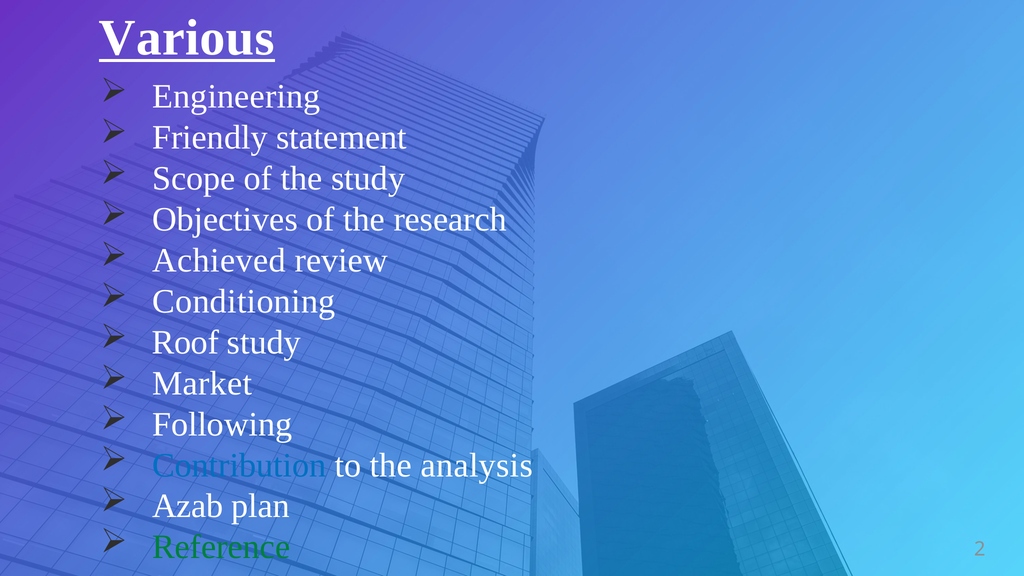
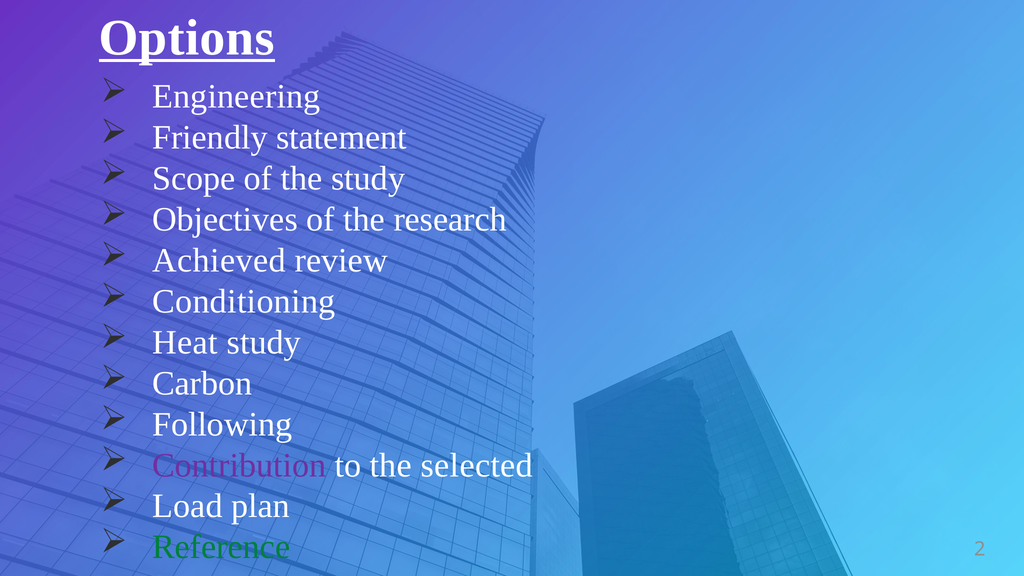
Various: Various -> Options (187, 38)
Roof: Roof -> Heat (185, 342)
Market: Market -> Carbon (202, 383)
Contribution colour: blue -> purple (239, 465)
analysis: analysis -> selected (477, 465)
Azab: Azab -> Load (187, 506)
